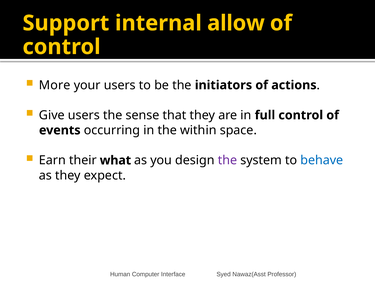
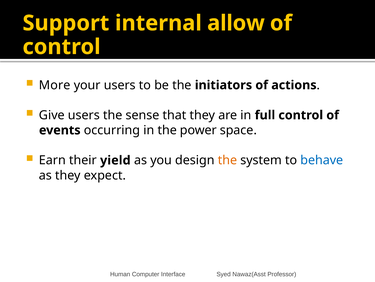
within: within -> power (198, 130)
what: what -> yield (115, 160)
the colour: purple -> orange (227, 160)
